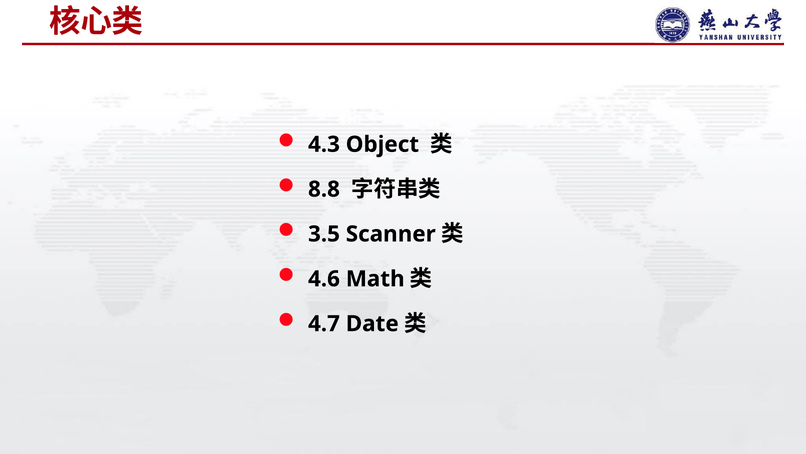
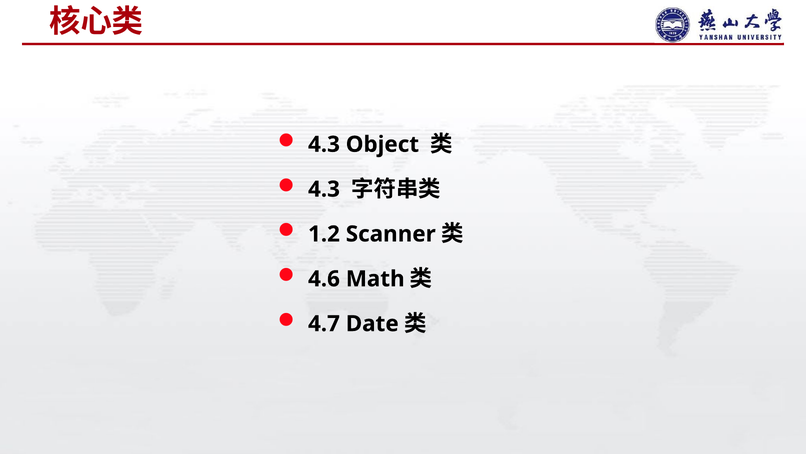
8.8: 8.8 -> 4.3 (324, 189)
3.5: 3.5 -> 1.2 (324, 234)
